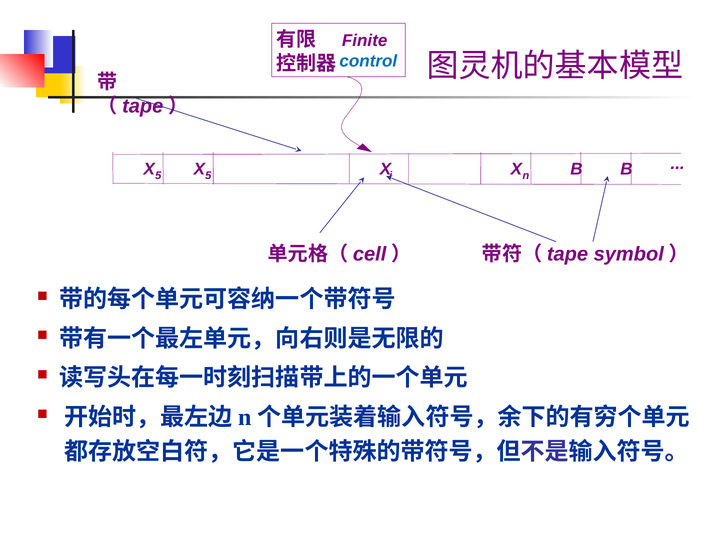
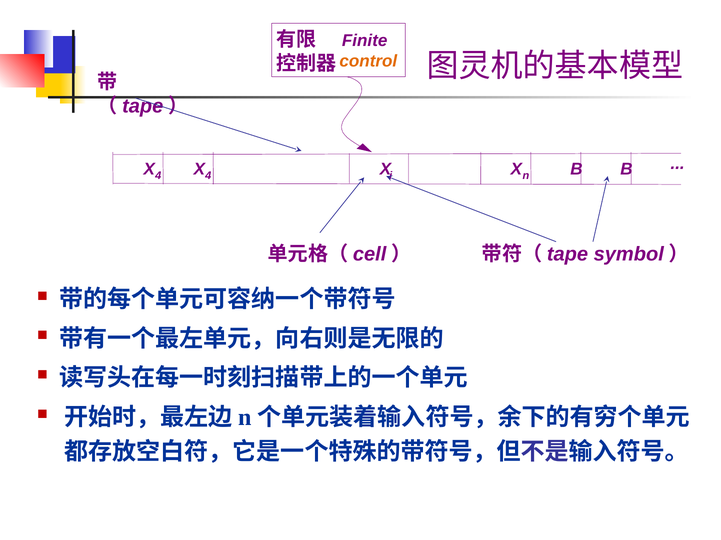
control colour: blue -> orange (368, 61)
5: 5 -> 4 (158, 176)
5: 5 -> 4 (208, 176)
